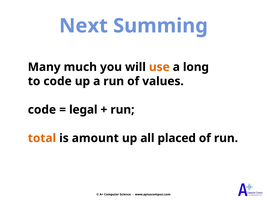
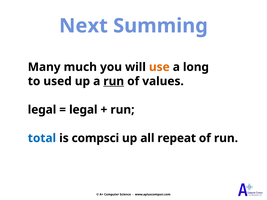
to code: code -> used (58, 81)
run underline: none -> present (114, 81)
code: code -> legal (42, 110)
total colour: orange -> blue (42, 138)
amount: amount -> compsci (95, 138)
placed: placed -> repeat (177, 138)
